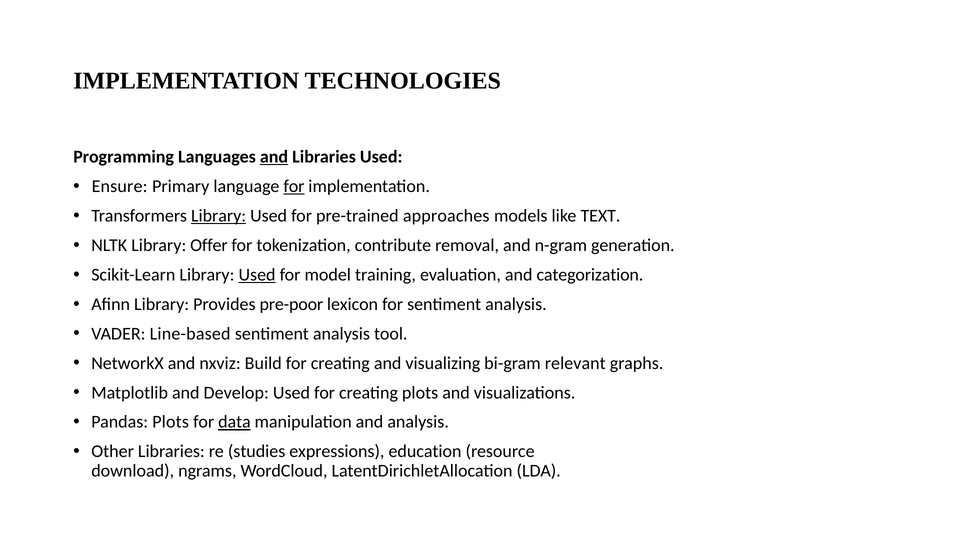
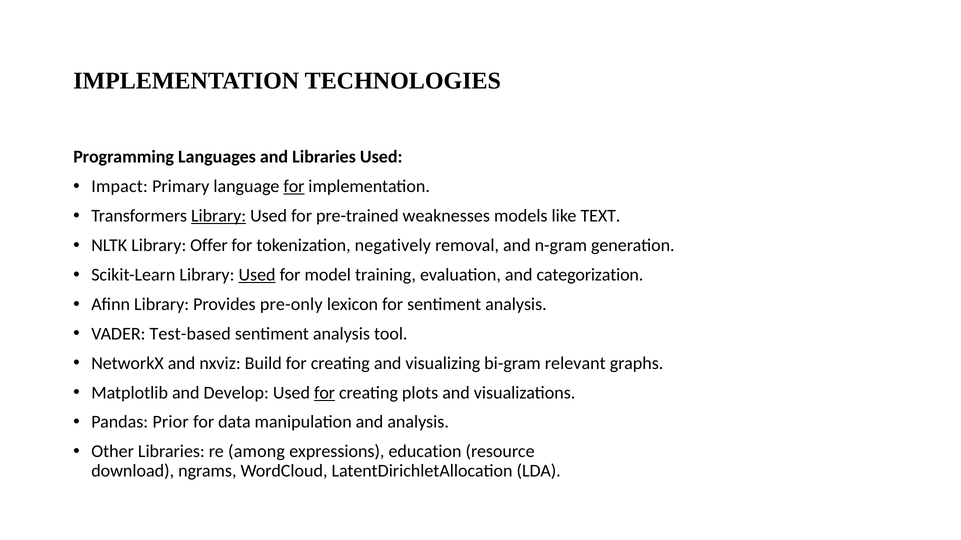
and underline: present -> none (274, 157)
Ensure: Ensure -> Impact (120, 187)
approaches: approaches -> weaknesses (446, 216)
contribute: contribute -> negatively (393, 246)
pre-poor: pre-poor -> pre-only (291, 305)
Line-based: Line-based -> Test-based (190, 334)
for underline: none -> present (325, 393)
Pandas Plots: Plots -> Prior (171, 422)
data underline: present -> none (234, 422)
studies: studies -> among (257, 452)
